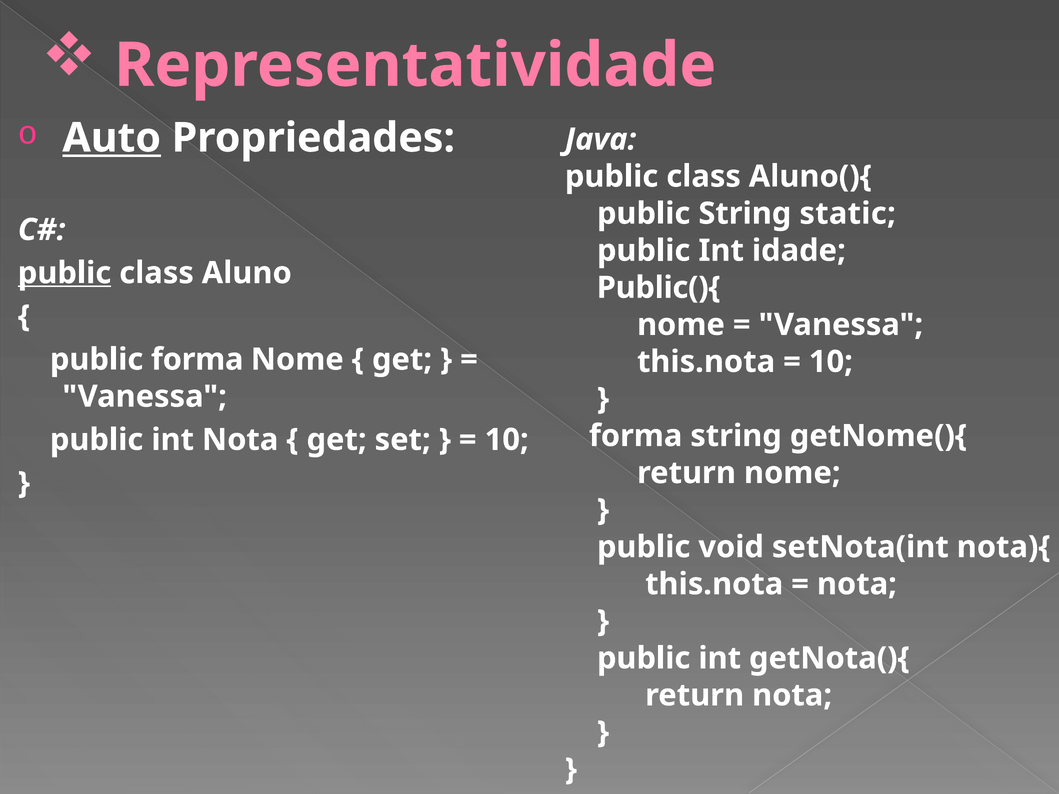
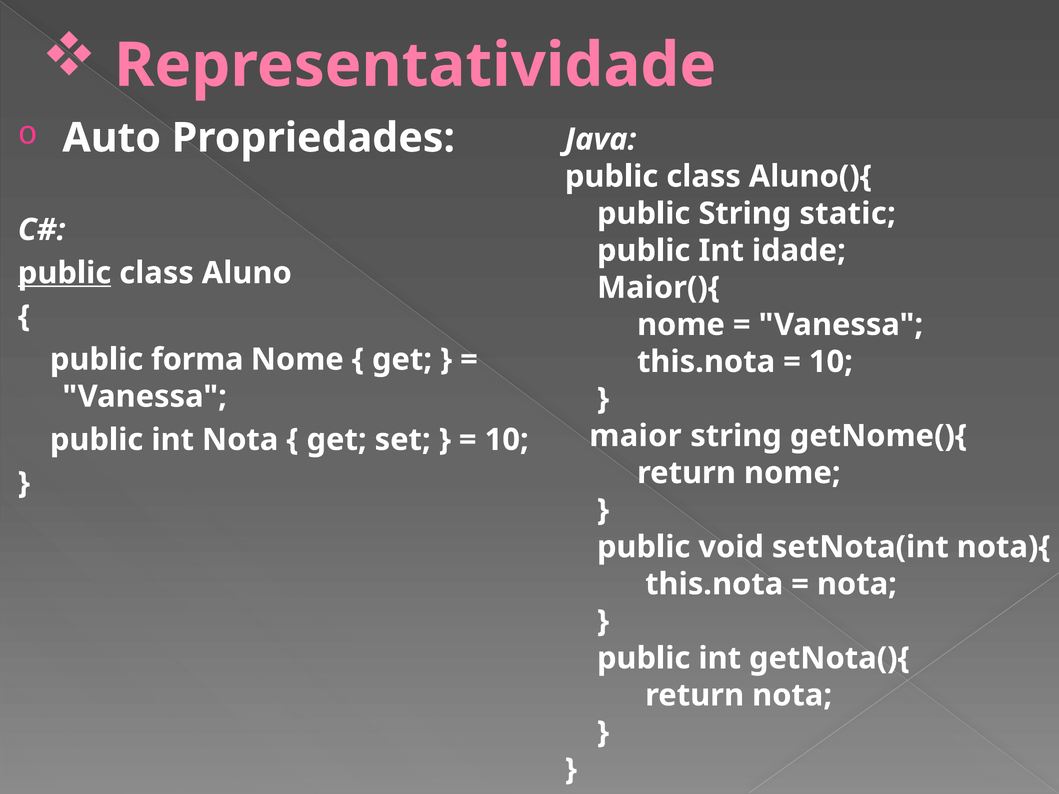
Auto underline: present -> none (112, 138)
Public(){: Public(){ -> Maior(){ (658, 288)
forma: forma -> maior (635, 436)
